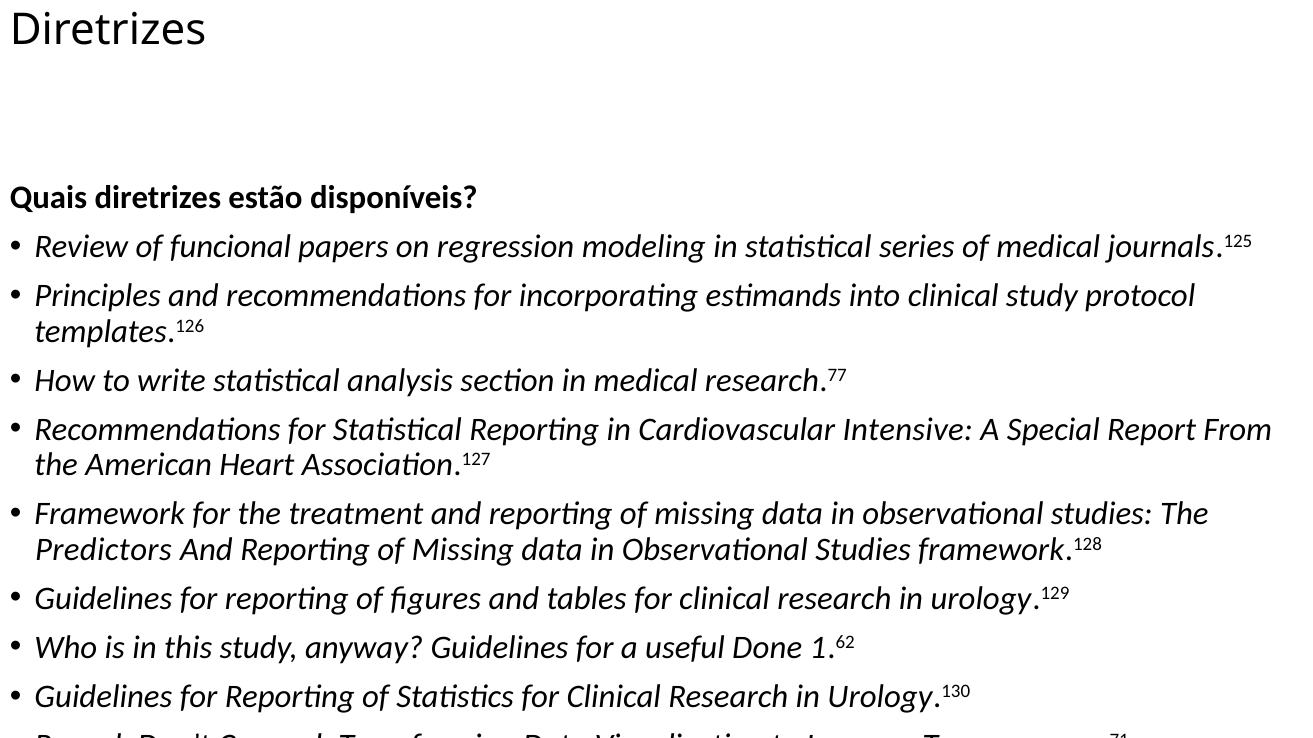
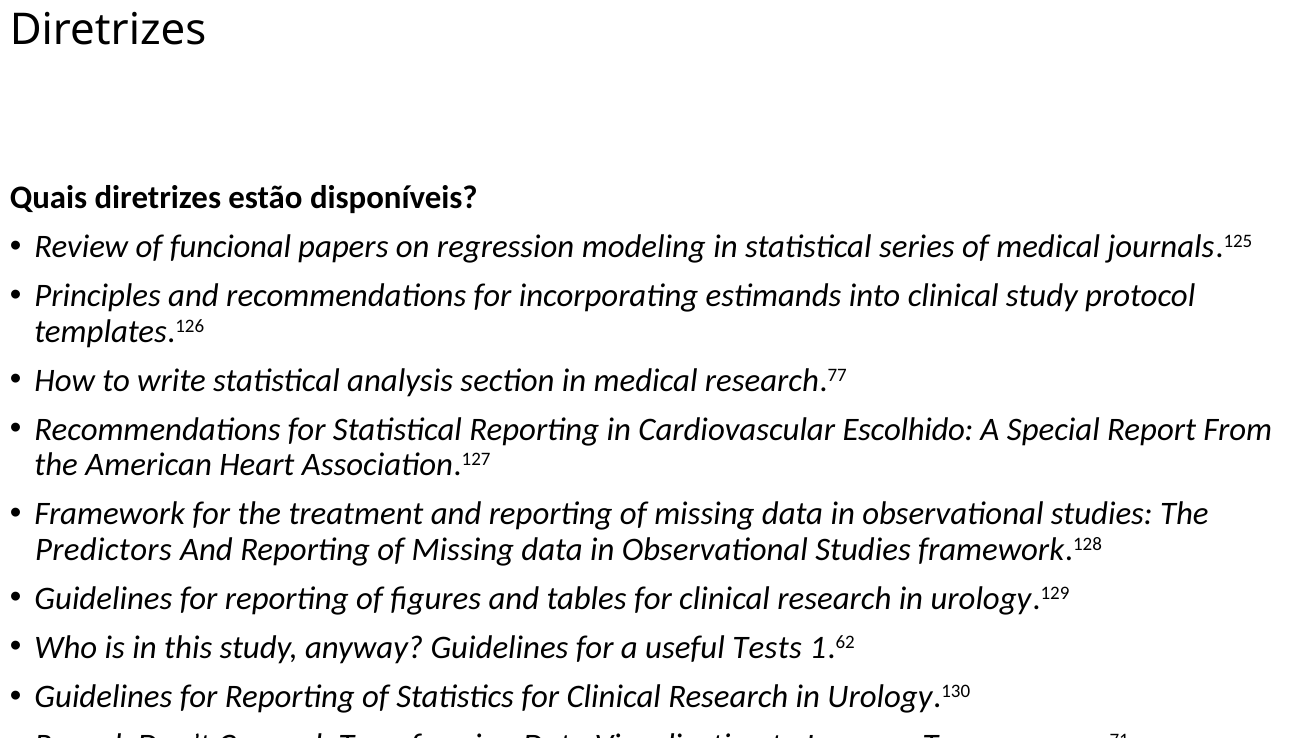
Intensive: Intensive -> Escolhido (908, 430)
Done: Done -> Tests (767, 648)
